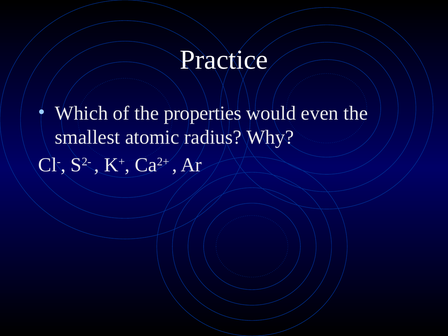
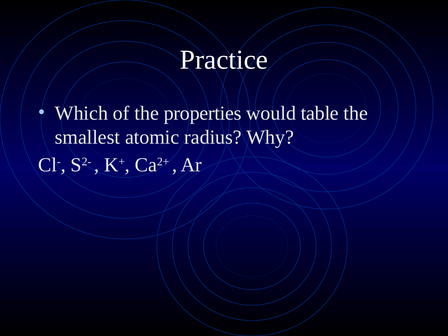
even: even -> table (320, 113)
